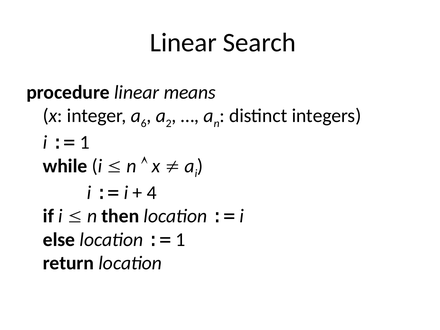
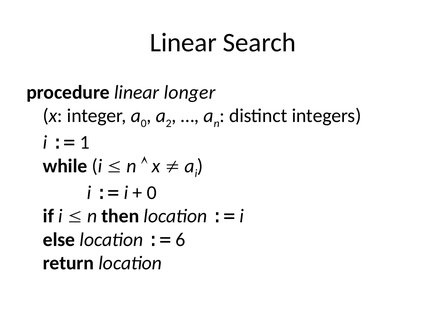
means: means -> longer (190, 92)
6: 6 -> 0 (144, 123)
4: 4 -> 0 (152, 193)
1: 1 -> 6 (181, 240)
